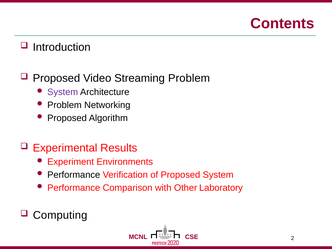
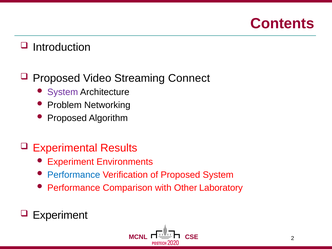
Streaming Problem: Problem -> Connect (189, 78)
Performance colour: black -> blue (74, 175)
Computing: Computing -> Experiment (60, 215)
